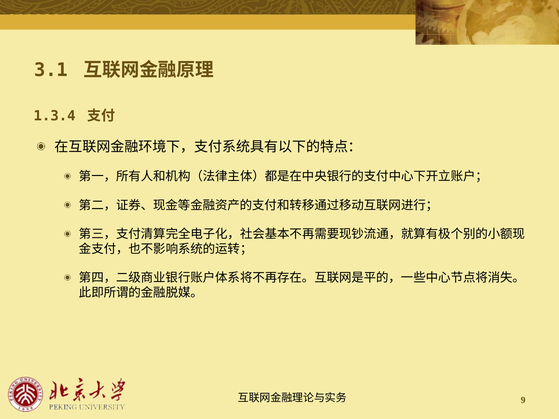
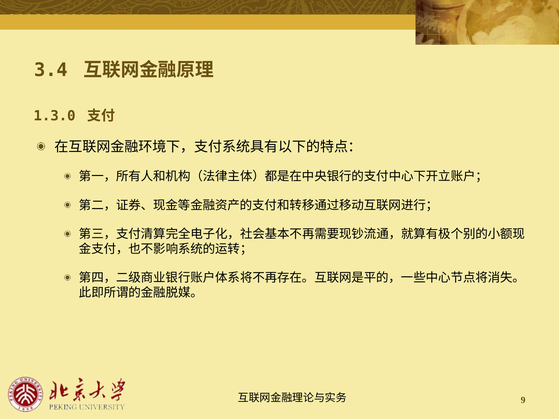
3.1: 3.1 -> 3.4 (51, 70)
1.3.4: 1.3.4 -> 1.3.0 (55, 116)
